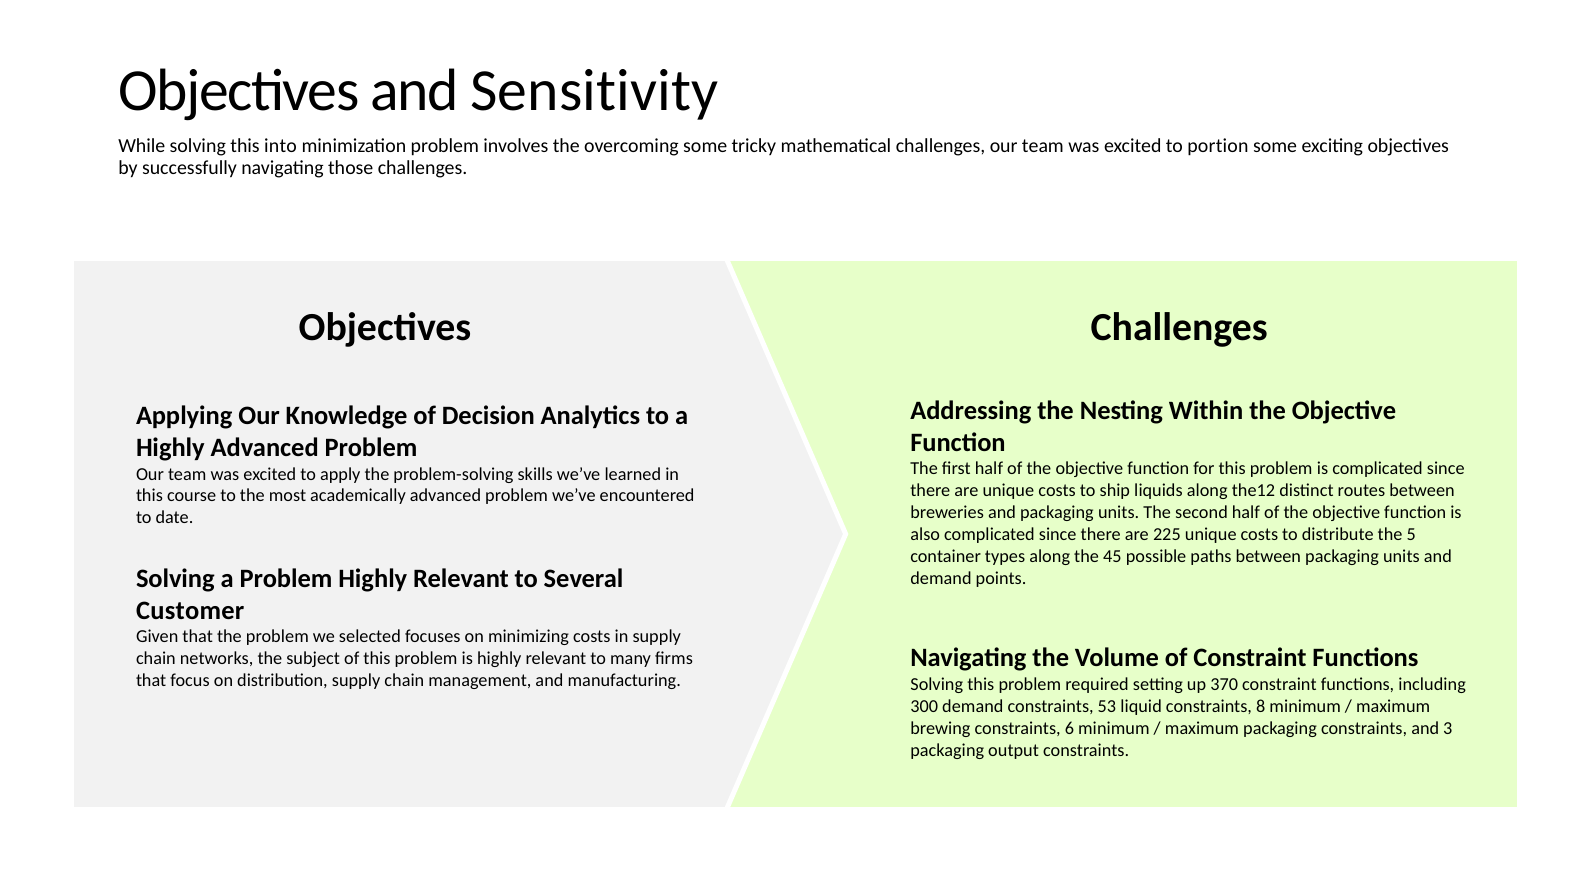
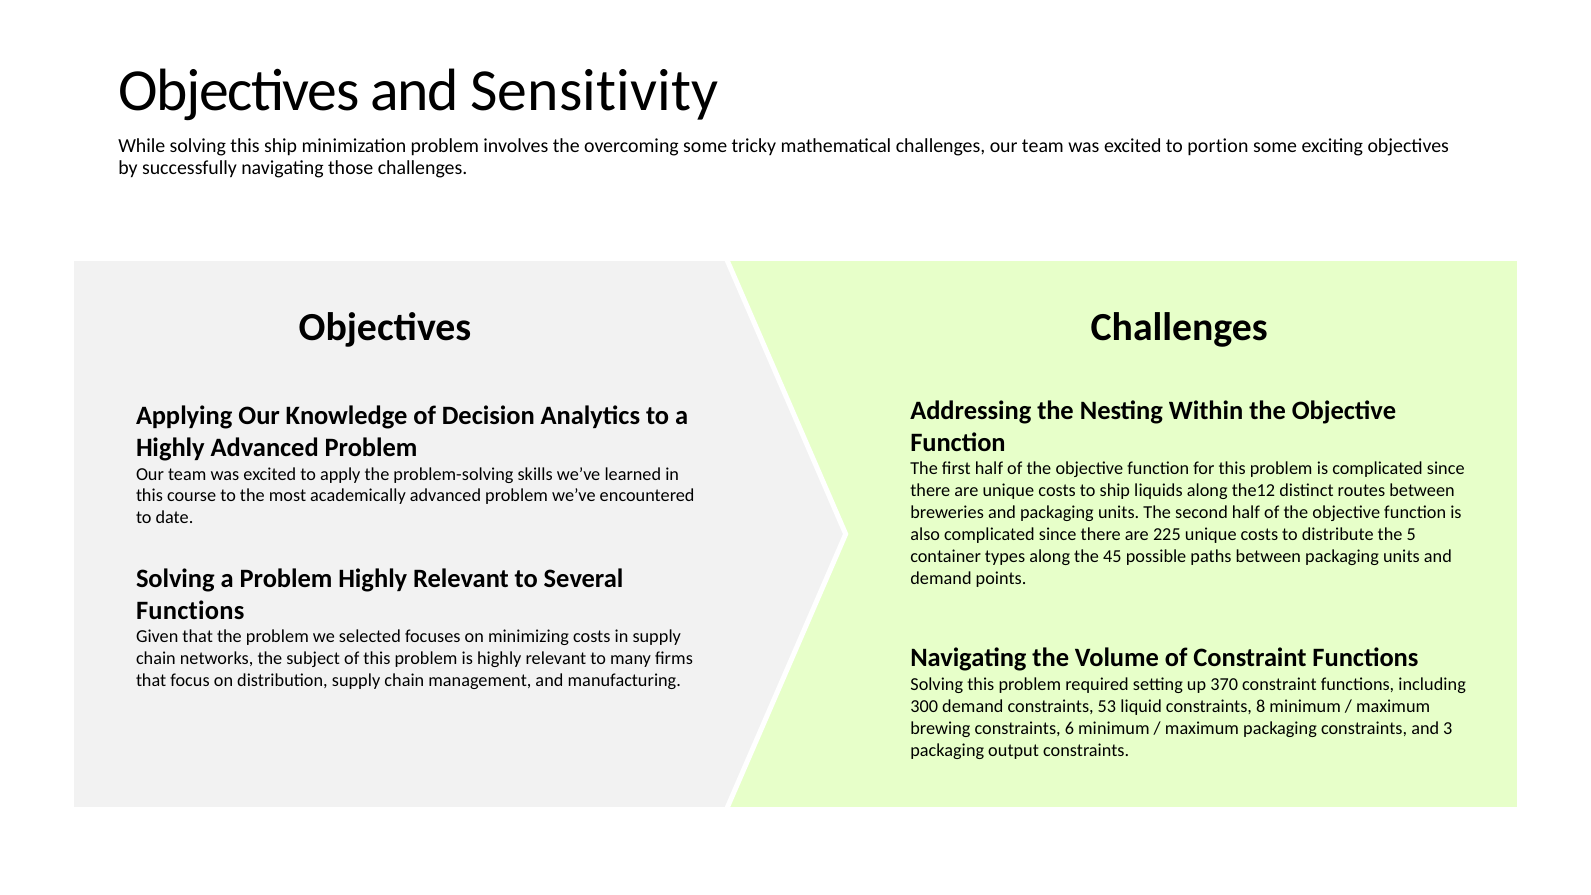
this into: into -> ship (281, 146)
Customer: Customer -> Functions (190, 610)
